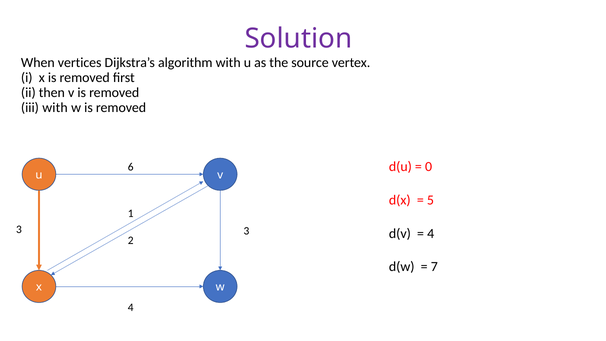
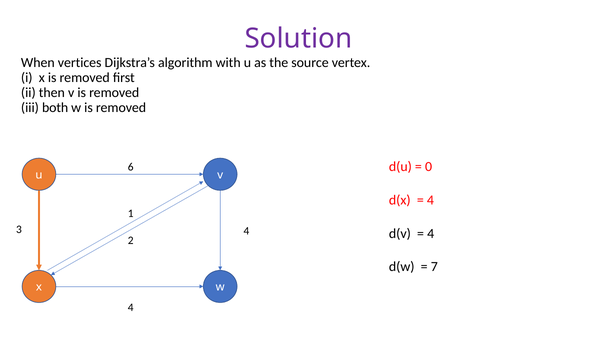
iii with: with -> both (55, 108)
5: 5 -> 4 (430, 200)
3 3: 3 -> 4 (246, 231)
